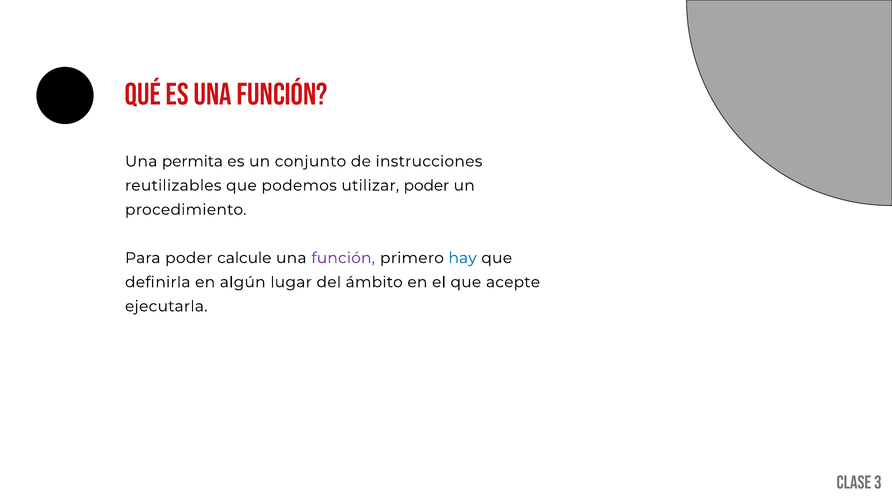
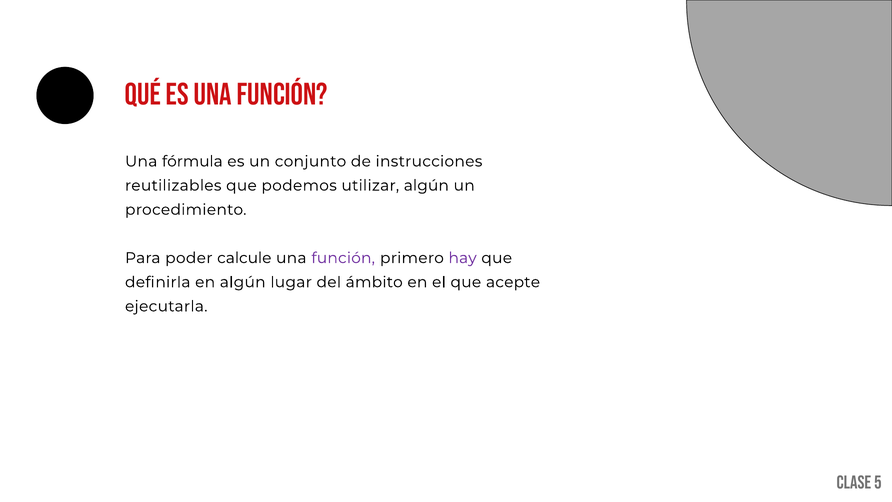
permita: permita -> fórmula (192, 161)
utilizar poder: poder -> algún (426, 185)
hay colour: blue -> purple (463, 258)
3: 3 -> 5 (878, 483)
